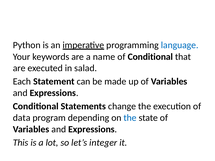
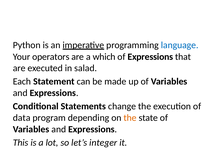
keywords: keywords -> operators (51, 57)
name: name -> which (104, 57)
of Conditional: Conditional -> Expressions (150, 57)
the colour: blue -> orange (130, 118)
